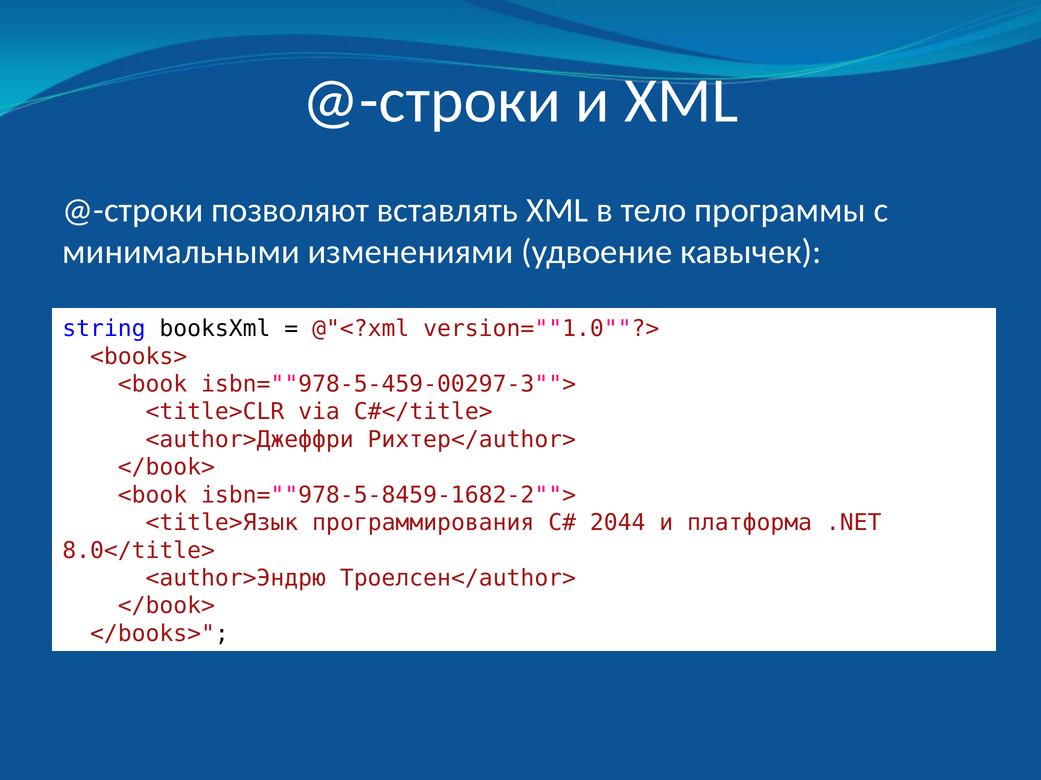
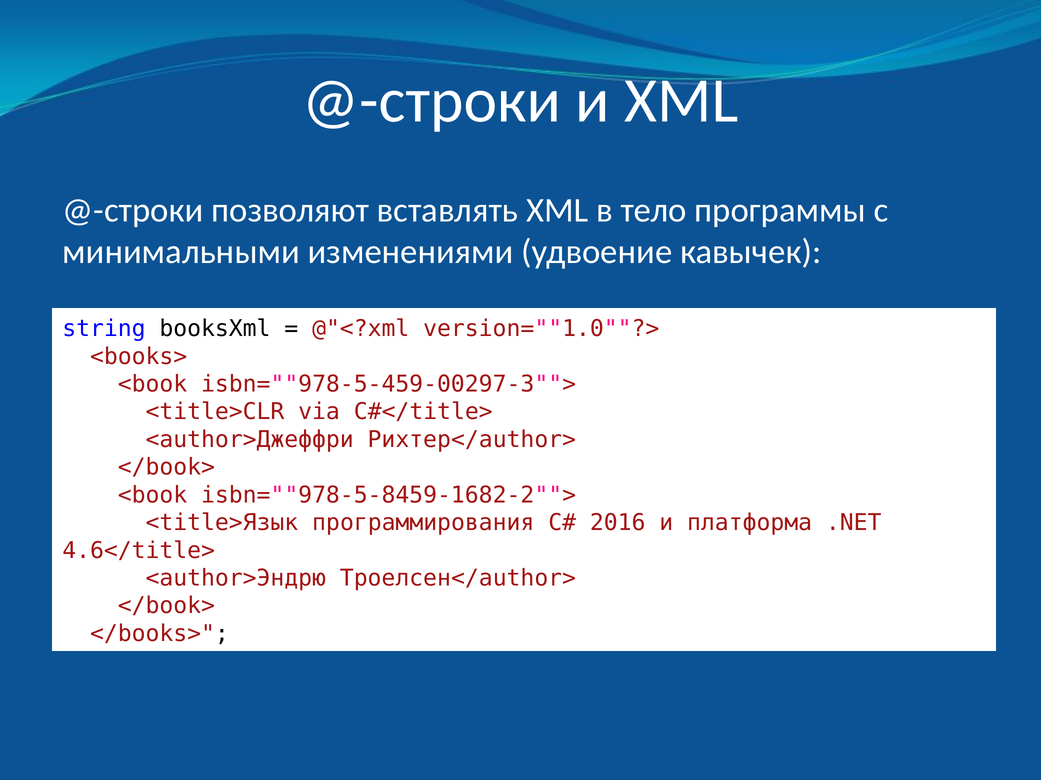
2044: 2044 -> 2016 (618, 523)
8.0</title>: 8.0</title> -> 4.6</title> (139, 551)
